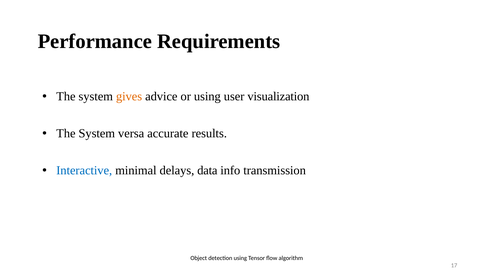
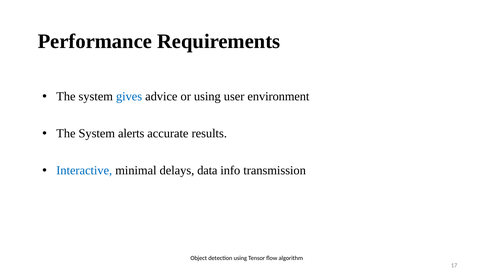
gives colour: orange -> blue (129, 97)
visualization: visualization -> environment (278, 97)
versa: versa -> alerts (131, 134)
